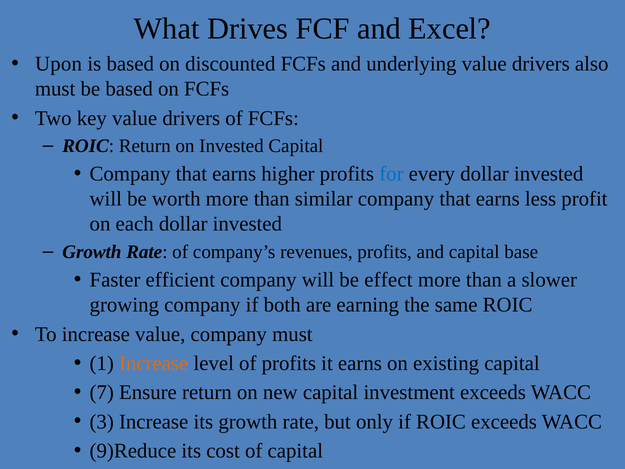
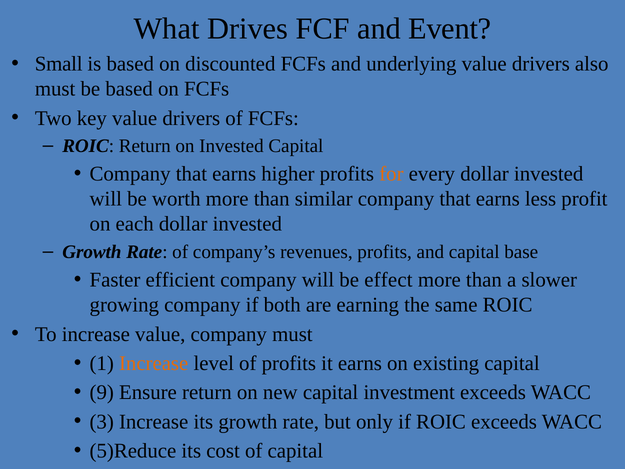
Excel: Excel -> Event (450, 29)
Upon: Upon -> Small (59, 64)
for colour: blue -> orange (391, 174)
7: 7 -> 9 (102, 392)
9)Reduce: 9)Reduce -> 5)Reduce (133, 451)
